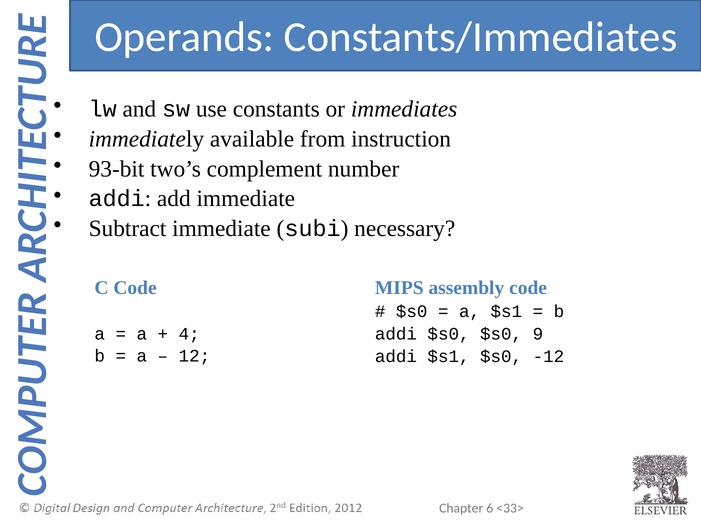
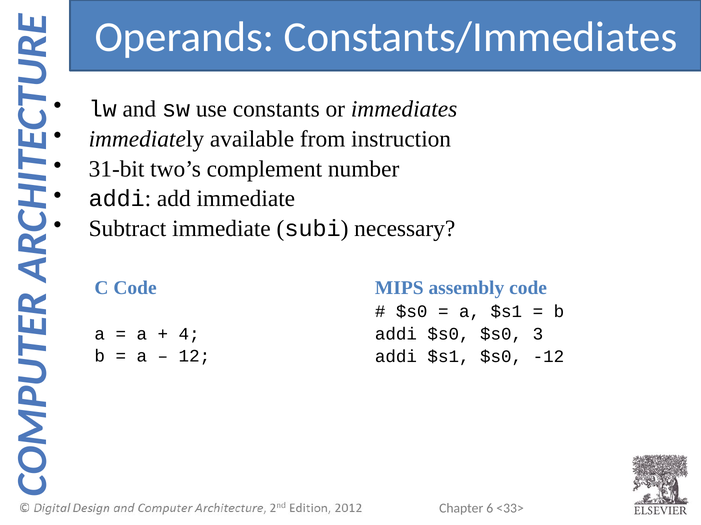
93-bit: 93-bit -> 31-bit (117, 169)
9: 9 -> 3 (538, 334)
